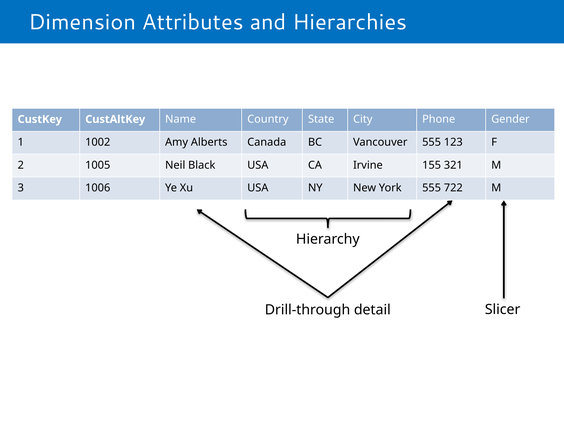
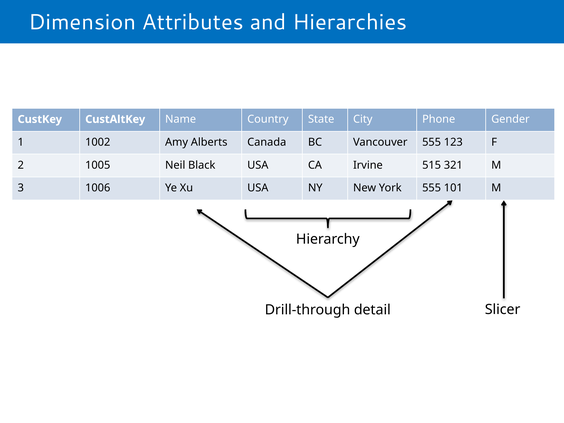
155: 155 -> 515 (432, 165)
722: 722 -> 101 (453, 188)
